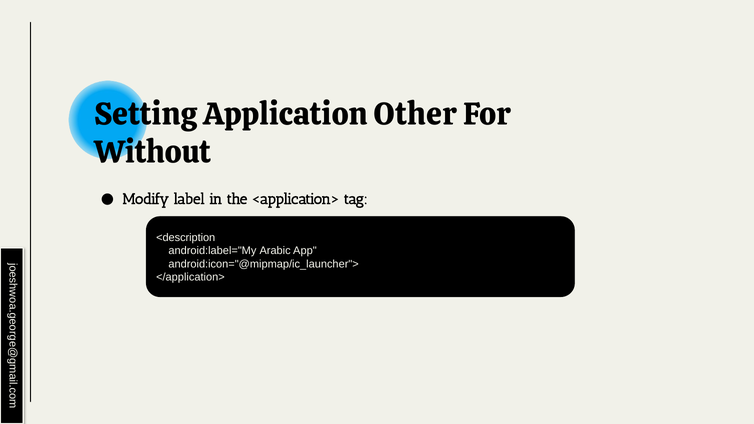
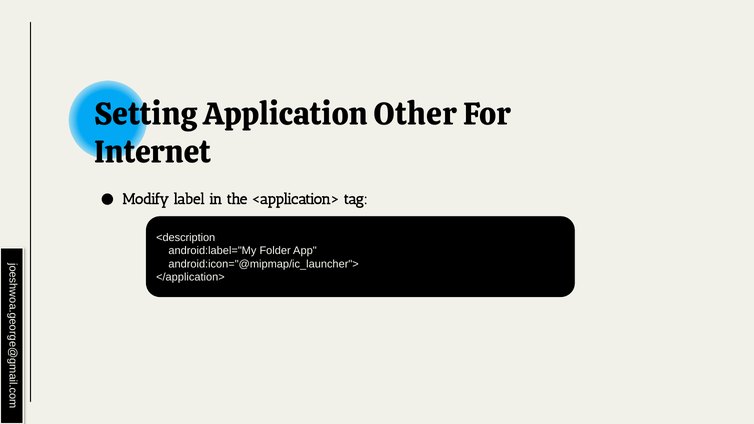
Without: Without -> Internet (153, 152)
Arabic: Arabic -> Folder (275, 251)
